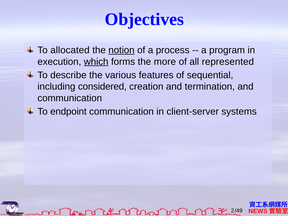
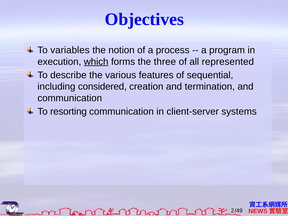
allocated: allocated -> variables (70, 50)
notion underline: present -> none (121, 50)
more: more -> three (165, 62)
endpoint: endpoint -> resorting (68, 112)
